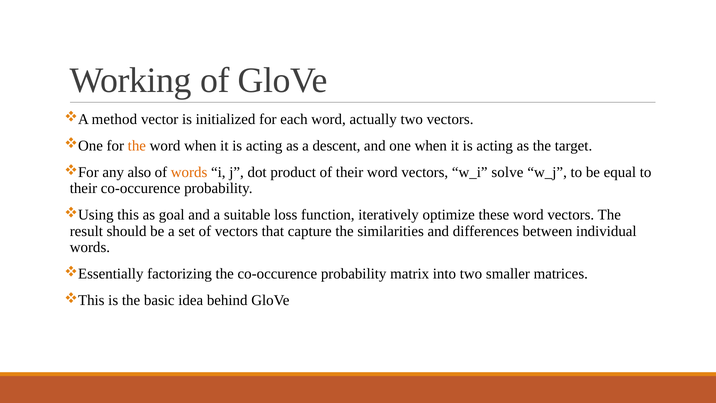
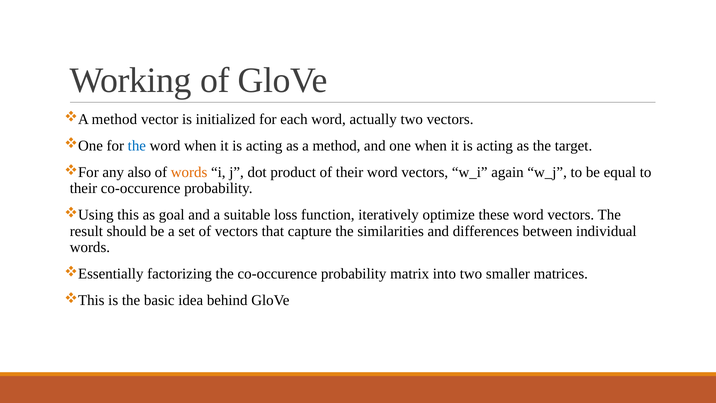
the colour: orange -> blue (137, 146)
a descent: descent -> method (337, 146)
solve: solve -> again (508, 172)
